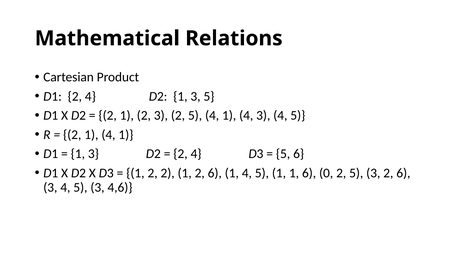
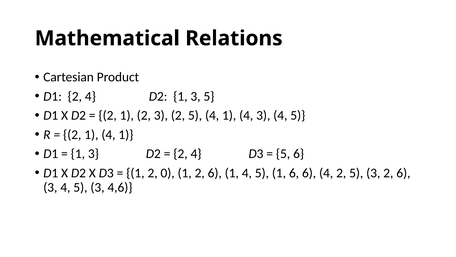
2 2: 2 -> 0 (168, 173)
1 1: 1 -> 6 (294, 173)
6 0: 0 -> 4 (326, 173)
